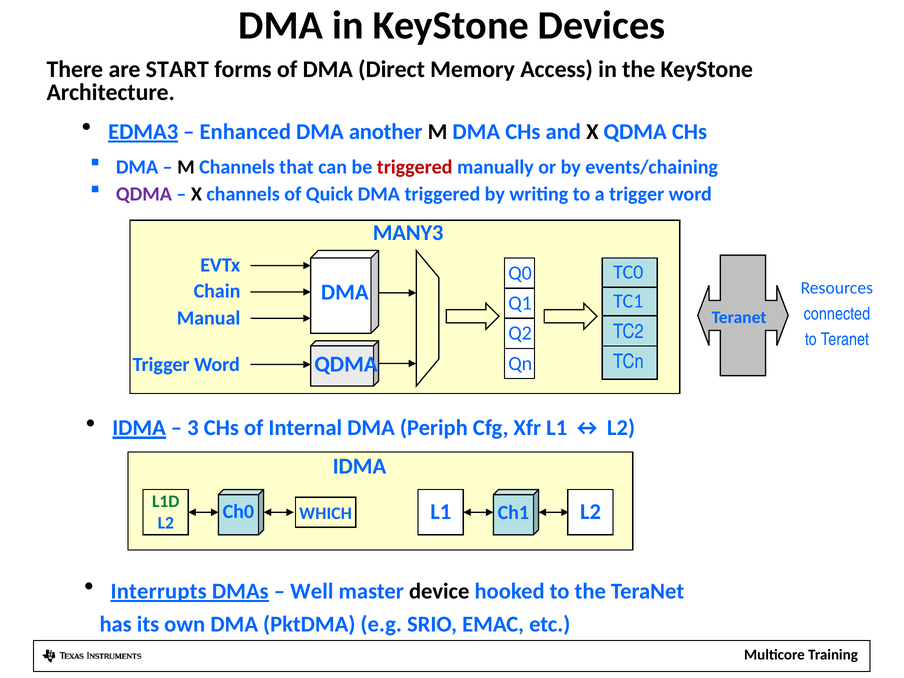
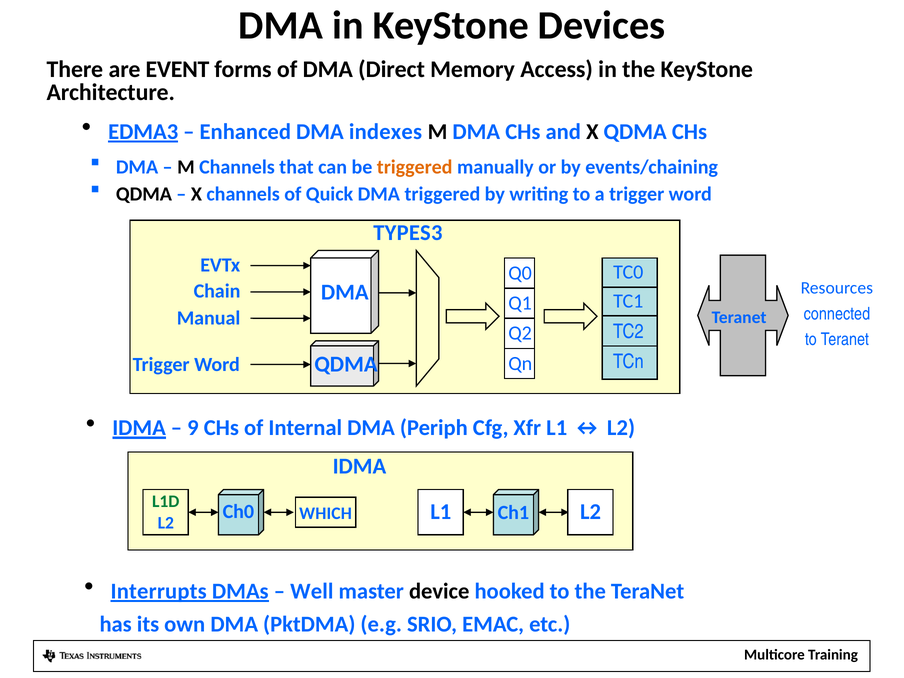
START: START -> EVENT (177, 70)
another: another -> indexes (385, 132)
triggered colour: red -> orange (415, 167)
QDMA colour: purple -> black (144, 194)
MANY3: MANY3 -> TYPES3 (408, 233)
3: 3 -> 9 (193, 428)
